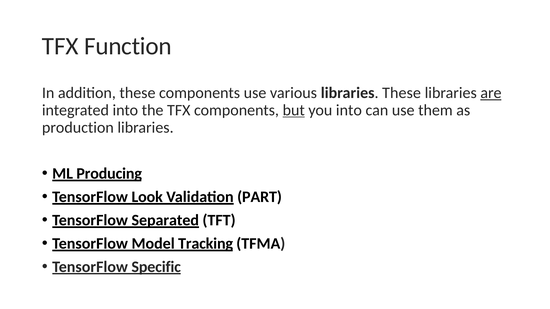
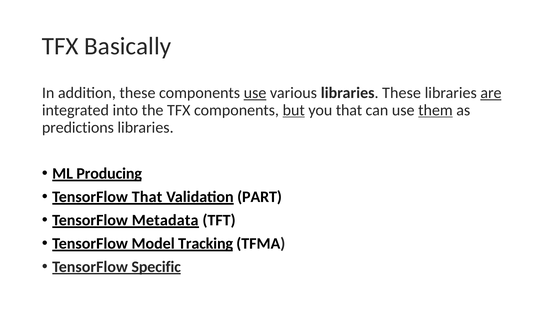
Function: Function -> Basically (128, 46)
use underline: none -> present (255, 93)
you into: into -> that (349, 110)
them underline: none -> present (435, 110)
production: production -> predictions (78, 128)
TensorFlow Look: Look -> That (147, 197)
Separated: Separated -> Metadata (165, 221)
